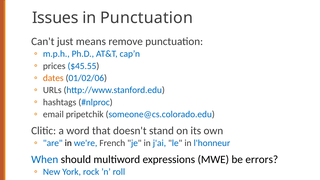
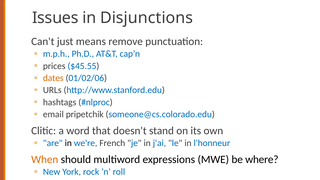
in Punctuation: Punctuation -> Disjunctions (147, 18)
When colour: blue -> orange (45, 159)
errors: errors -> where (262, 159)
